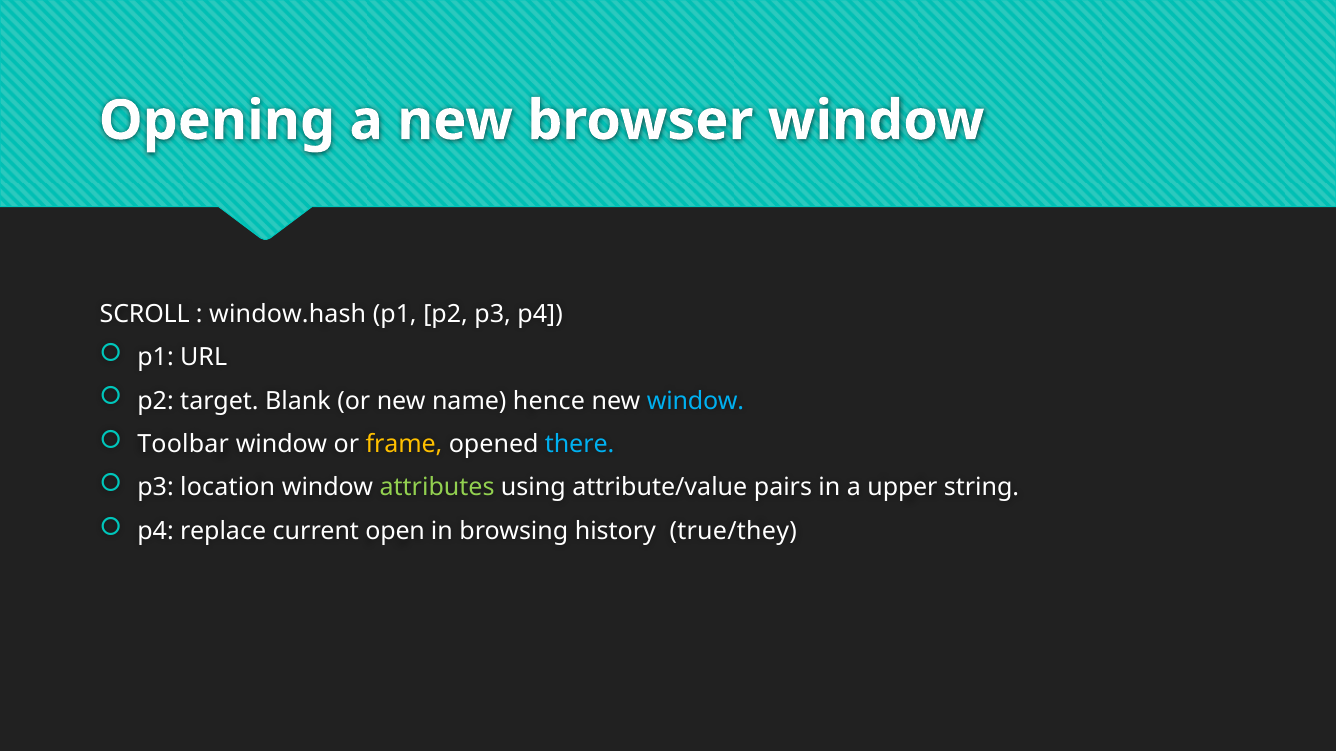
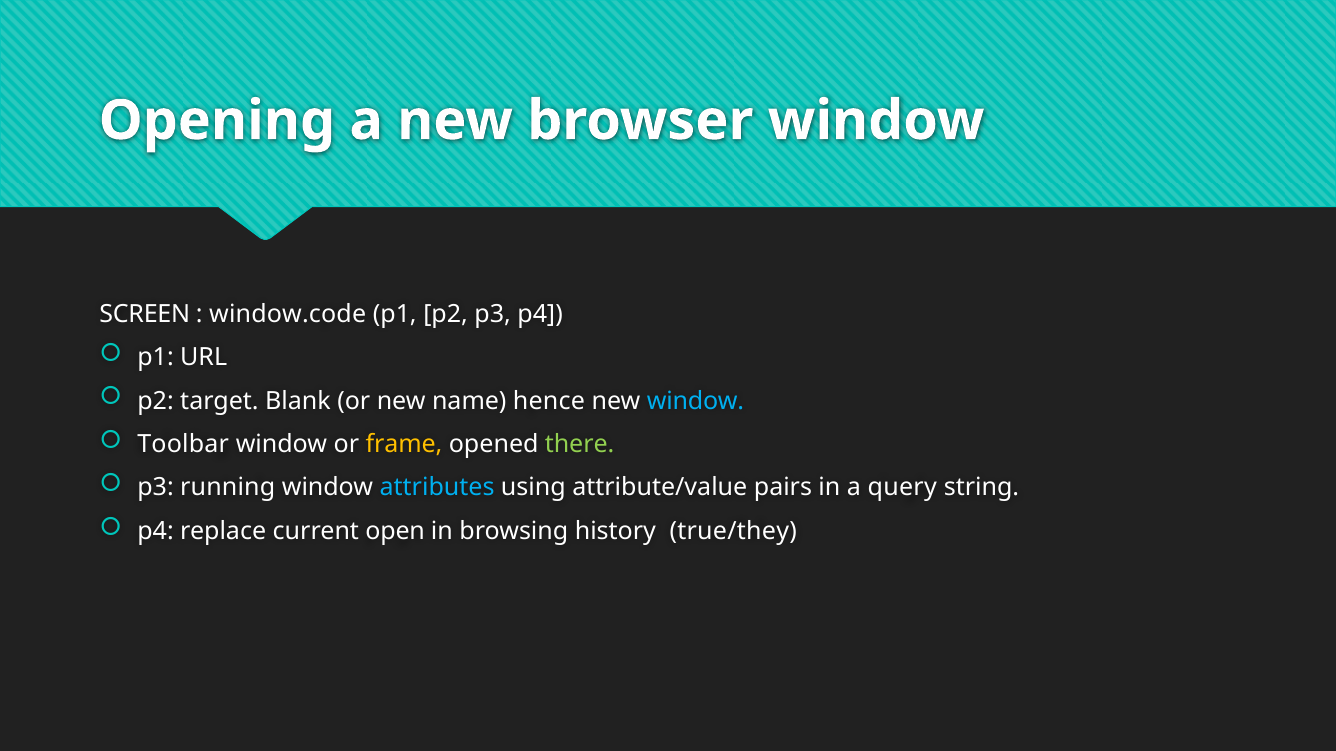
SCROLL: SCROLL -> SCREEN (145, 314)
window.hash: window.hash -> window.code (288, 314)
there colour: light blue -> light green (580, 444)
location: location -> running (228, 488)
attributes colour: light green -> light blue (437, 488)
upper: upper -> query (902, 488)
